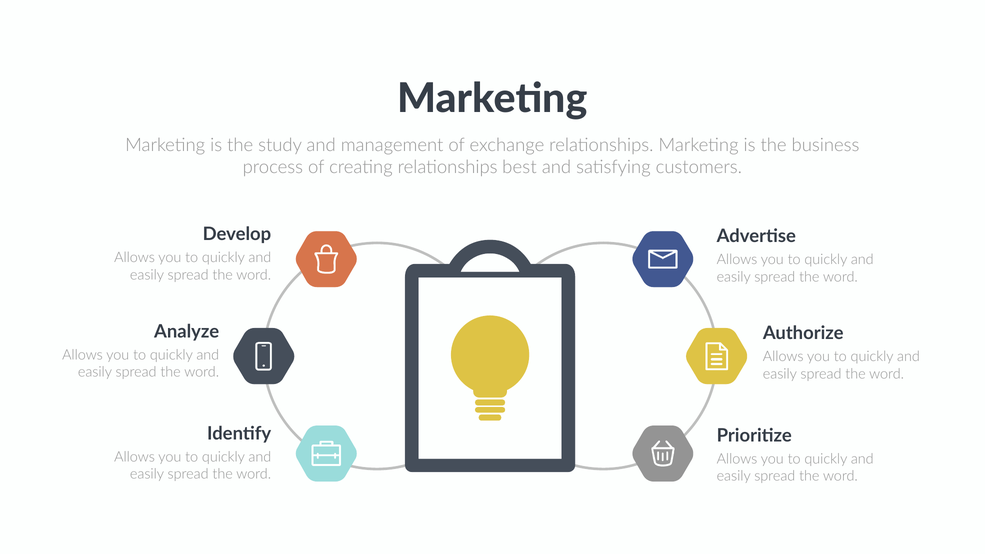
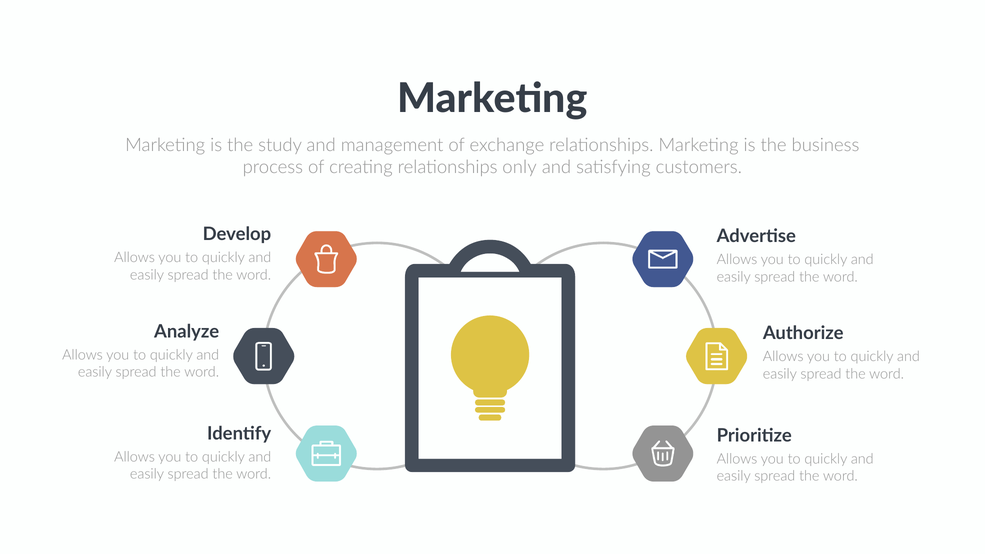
best: best -> only (519, 167)
